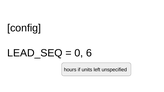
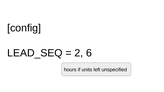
0: 0 -> 2 (79, 53)
